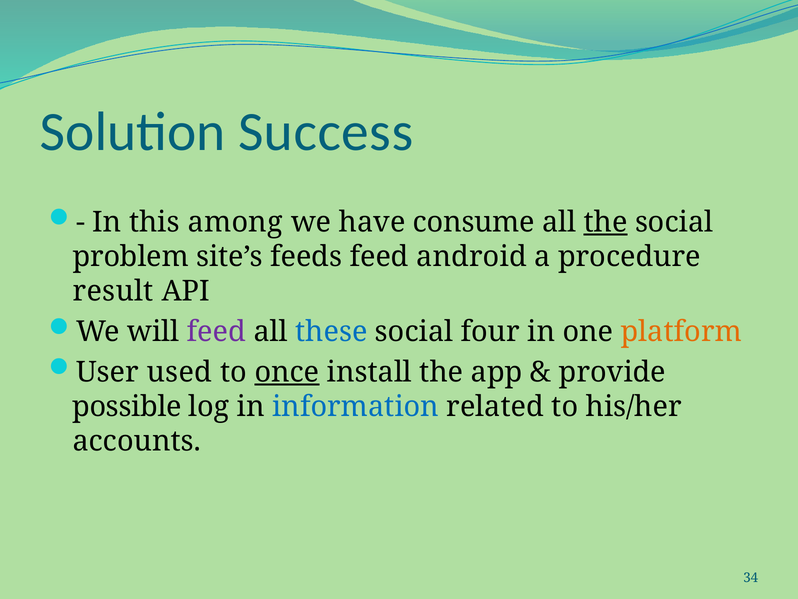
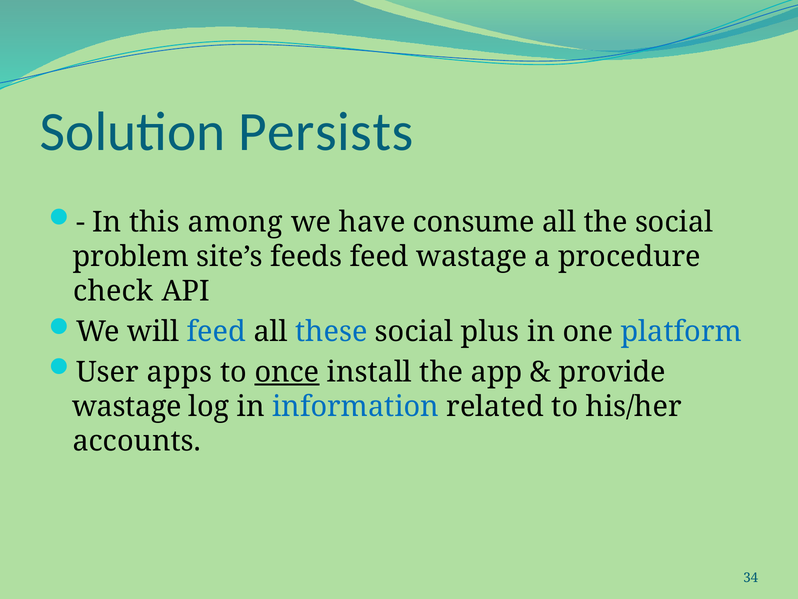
Success: Success -> Persists (326, 132)
the underline: present -> none (606, 222)
feed android: android -> wastage (472, 257)
result: result -> check (113, 291)
feed colour: purple -> blue (216, 331)
four: four -> plus (490, 331)
platform colour: orange -> blue (681, 331)
used: used -> apps (179, 372)
possible: possible -> wastage (127, 406)
